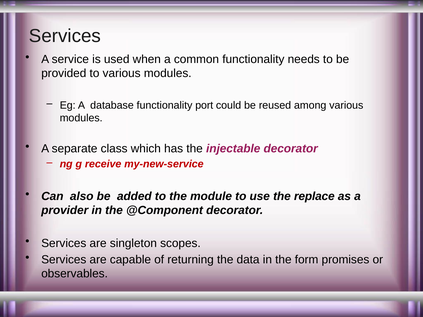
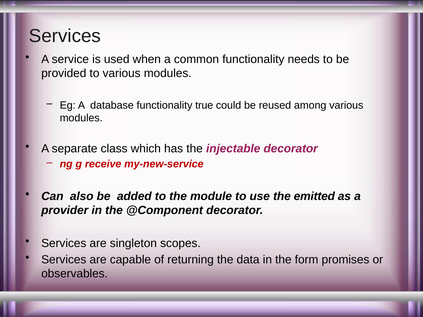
port: port -> true (204, 105)
replace: replace -> emitted (314, 196)
